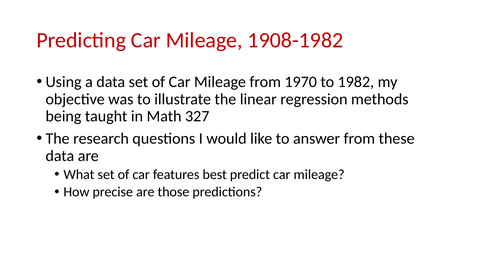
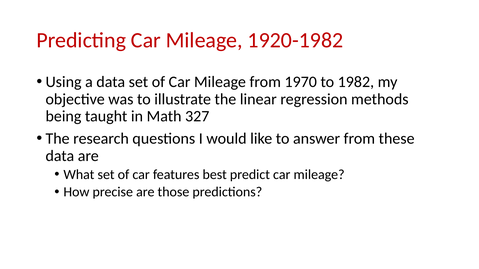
1908-1982: 1908-1982 -> 1920-1982 (295, 40)
